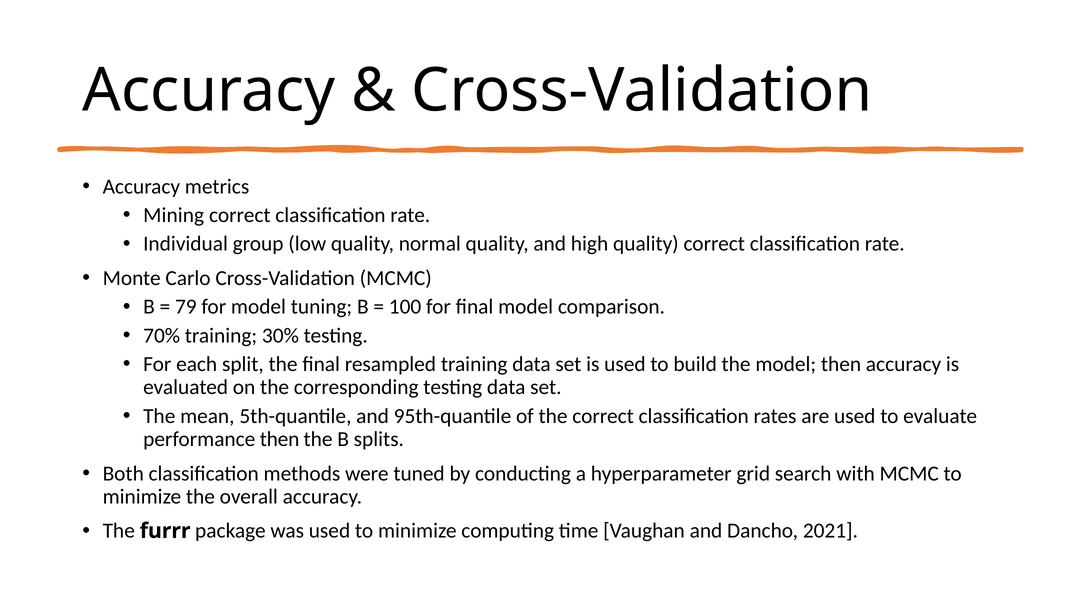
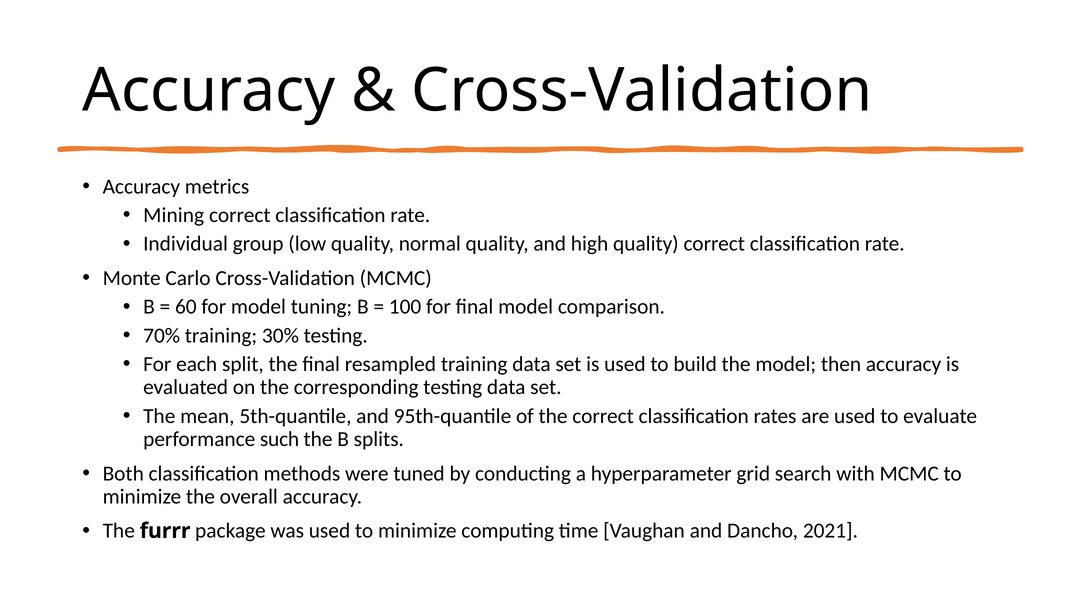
79: 79 -> 60 (186, 307)
performance then: then -> such (280, 439)
